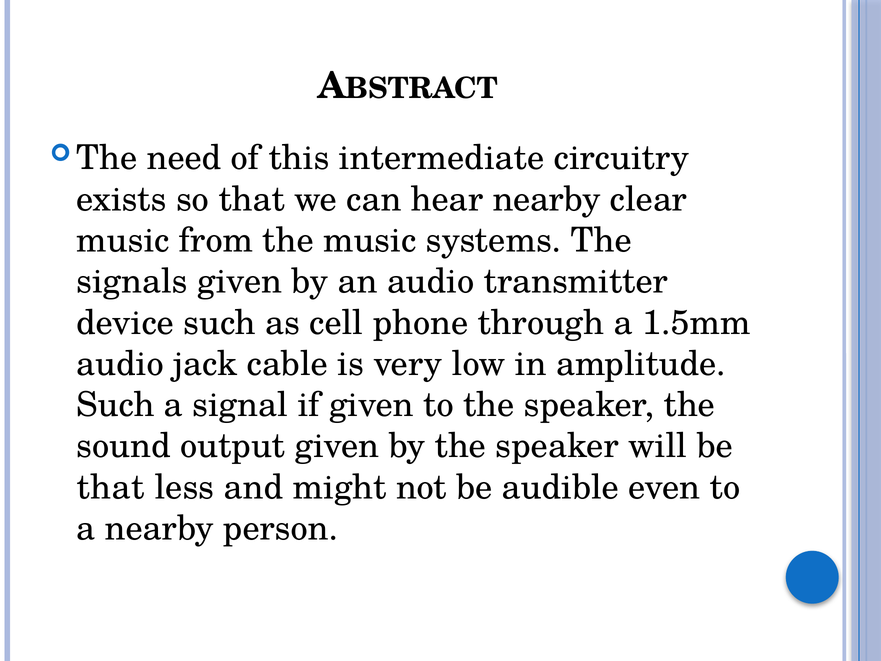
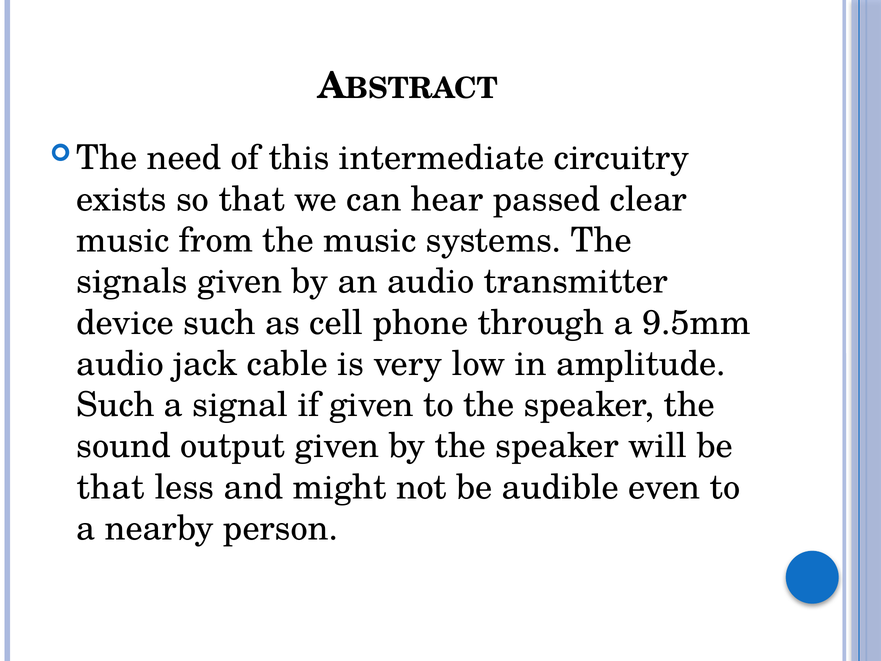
hear nearby: nearby -> passed (547, 199)
1.5mm: 1.5mm -> 9.5mm (696, 323)
